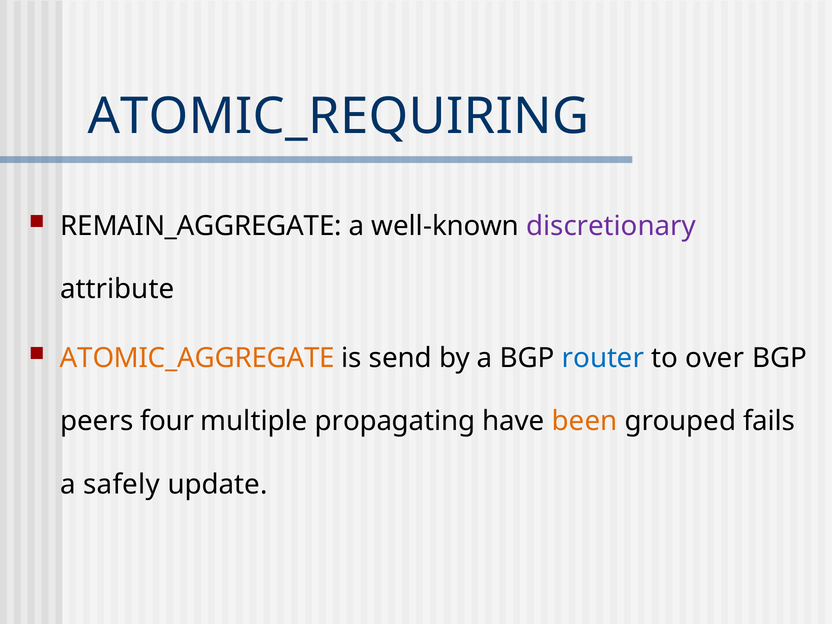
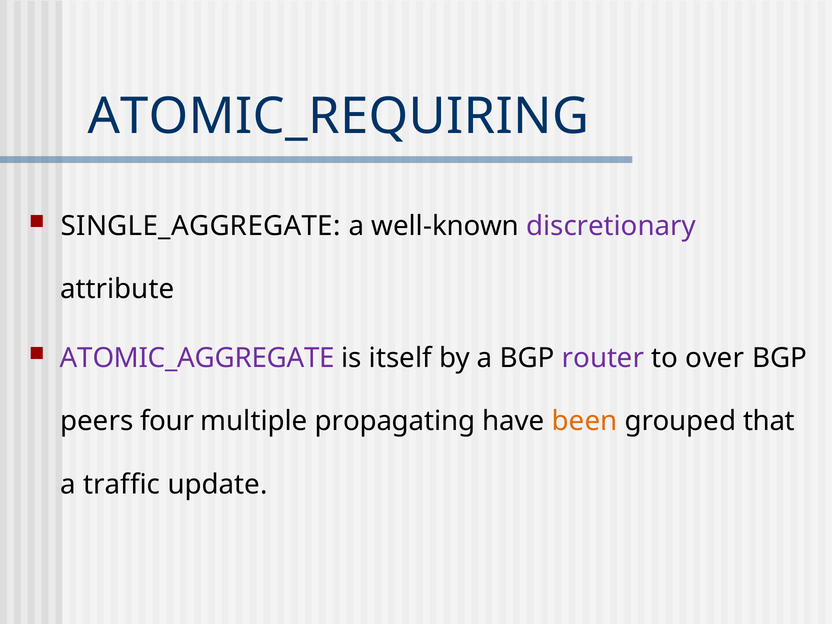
REMAIN_AGGREGATE: REMAIN_AGGREGATE -> SINGLE_AGGREGATE (201, 226)
ATOMIC_AGGREGATE colour: orange -> purple (197, 358)
send: send -> itself (400, 358)
router colour: blue -> purple (603, 358)
fails: fails -> that (769, 421)
safely: safely -> traffic (122, 484)
